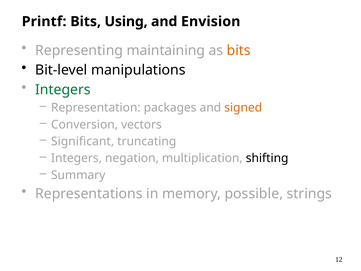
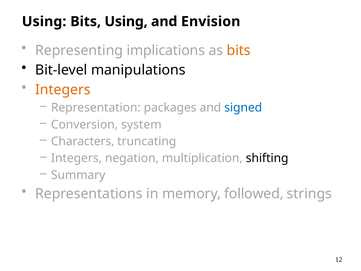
Printf: Printf -> Using (44, 21)
maintaining: maintaining -> implications (166, 50)
Integers colour: green -> orange (63, 90)
signed colour: orange -> blue (243, 108)
vectors: vectors -> system (141, 124)
Significant: Significant -> Characters (83, 141)
possible: possible -> followed (254, 194)
